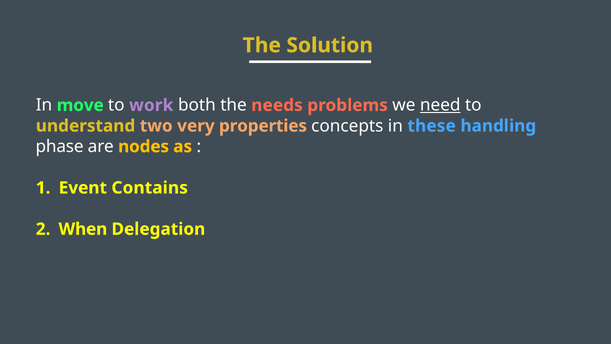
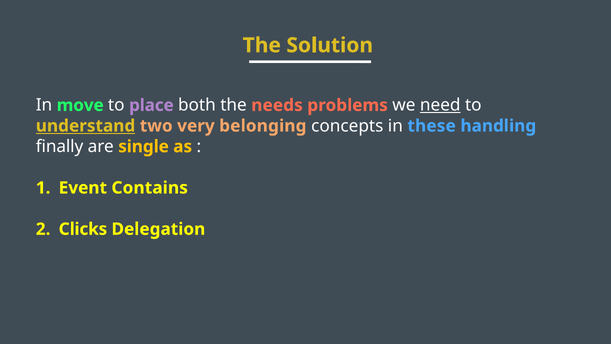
work: work -> place (151, 105)
understand underline: none -> present (86, 126)
properties: properties -> belonging (263, 126)
phase: phase -> finally (60, 146)
nodes: nodes -> single (144, 146)
When: When -> Clicks (83, 229)
